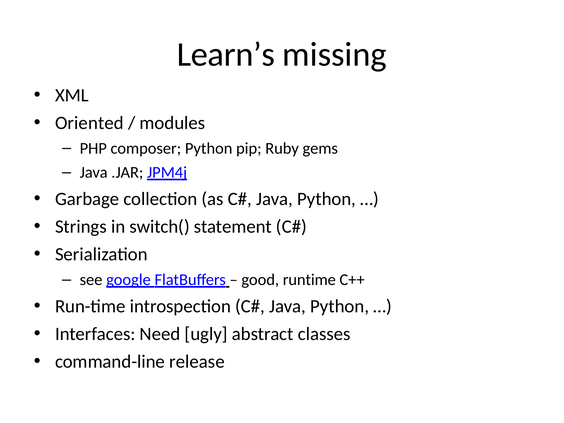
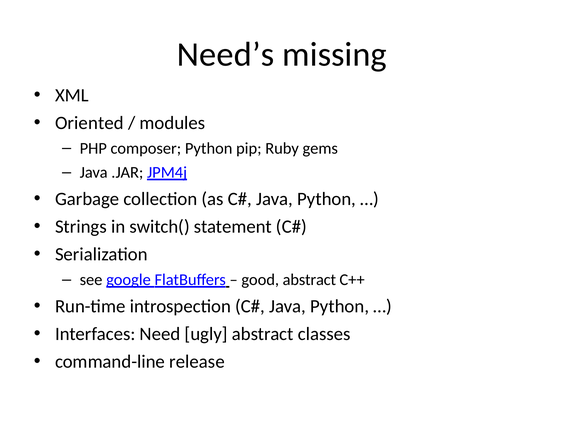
Learn’s: Learn’s -> Need’s (226, 55)
good runtime: runtime -> abstract (309, 280)
